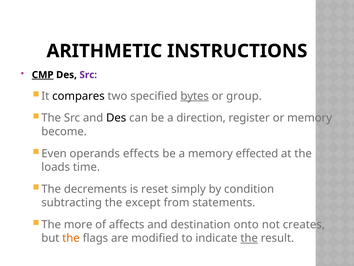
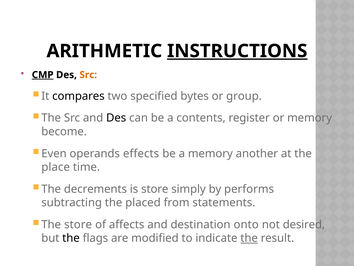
INSTRUCTIONS underline: none -> present (237, 51)
Src colour: purple -> orange (88, 75)
bytes underline: present -> none (195, 96)
direction: direction -> contents (201, 118)
effected: effected -> another (257, 153)
loads: loads -> place (56, 167)
is reset: reset -> store (155, 189)
condition: condition -> performs (249, 189)
except: except -> placed (143, 202)
The more: more -> store (78, 224)
creates: creates -> desired (304, 224)
the colour: orange -> black (71, 238)
